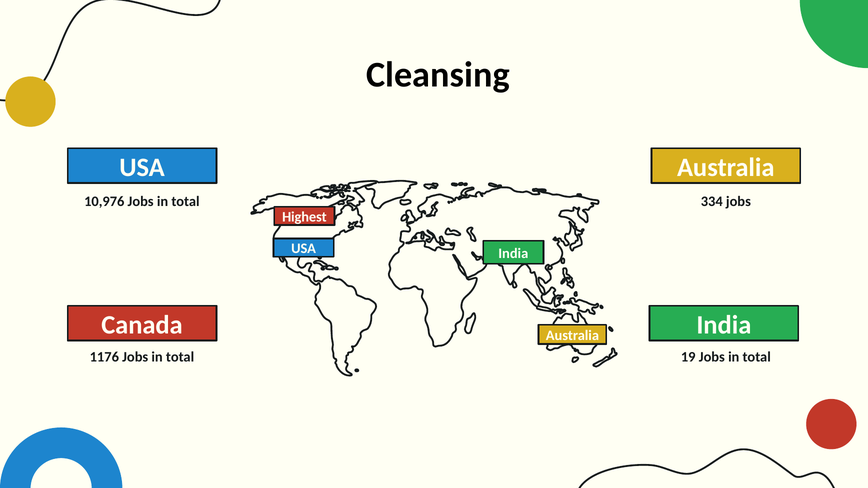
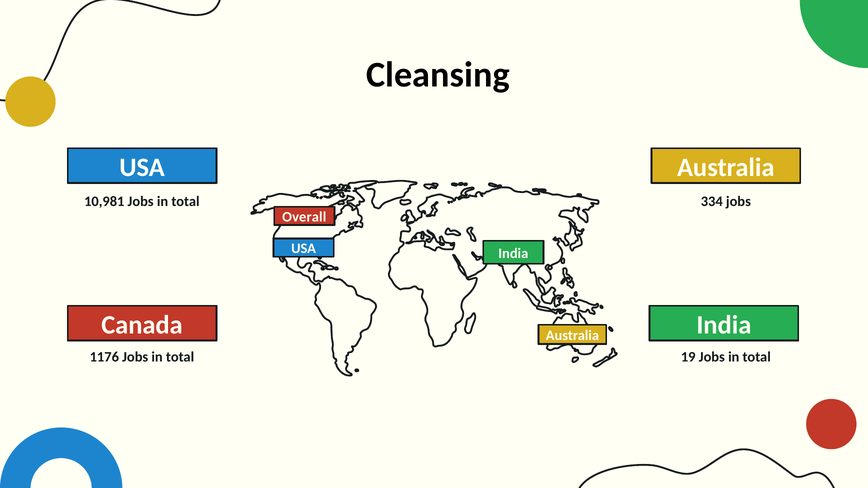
10,976: 10,976 -> 10,981 (104, 201)
Highest: Highest -> Overall (304, 217)
